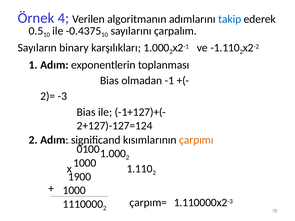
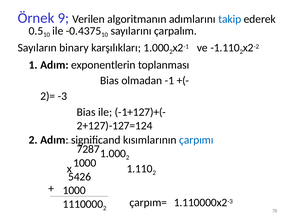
4: 4 -> 9 (63, 18)
çarpımı colour: orange -> blue (196, 140)
0100: 0100 -> 7287 (88, 149)
1900: 1900 -> 5426 (80, 177)
